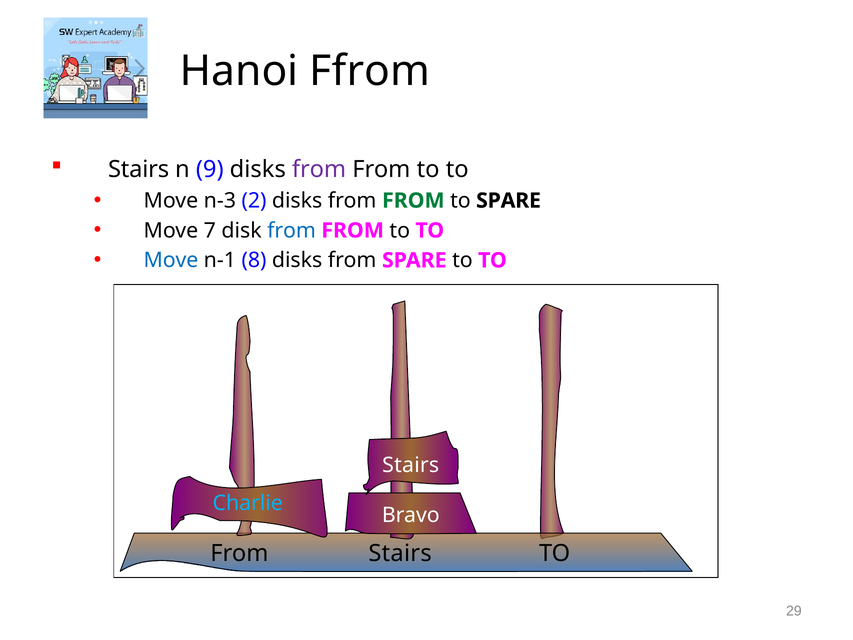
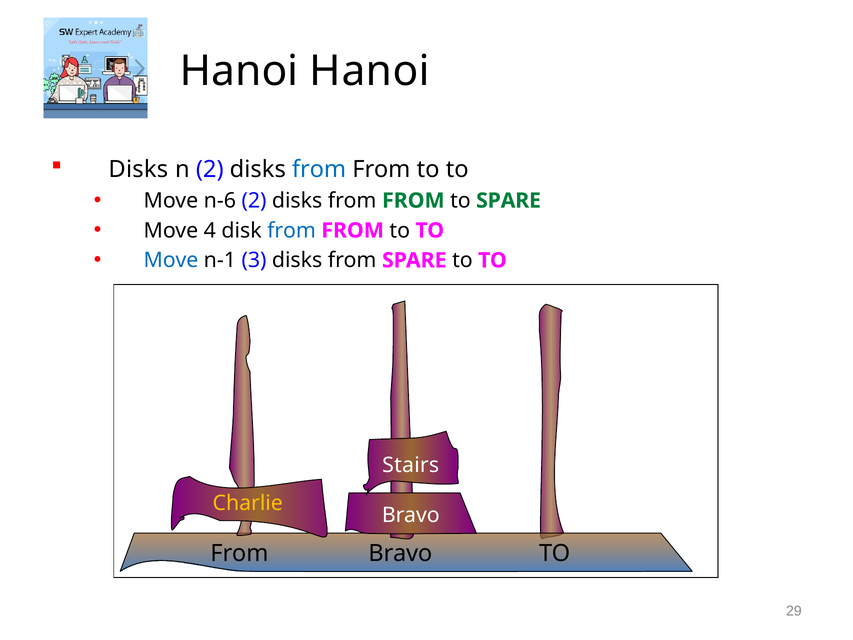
Hanoi Ffrom: Ffrom -> Hanoi (370, 71)
Stairs: Stairs -> Disks (138, 169)
n 9: 9 -> 2 (210, 169)
from colour: purple -> blue (319, 169)
n-3: n-3 -> n-6 (220, 201)
SPARE colour: black -> green (509, 201)
7: 7 -> 4 (210, 230)
8: 8 -> 3 (254, 260)
Charlie colour: light blue -> yellow (248, 503)
From Stairs: Stairs -> Bravo (400, 553)
